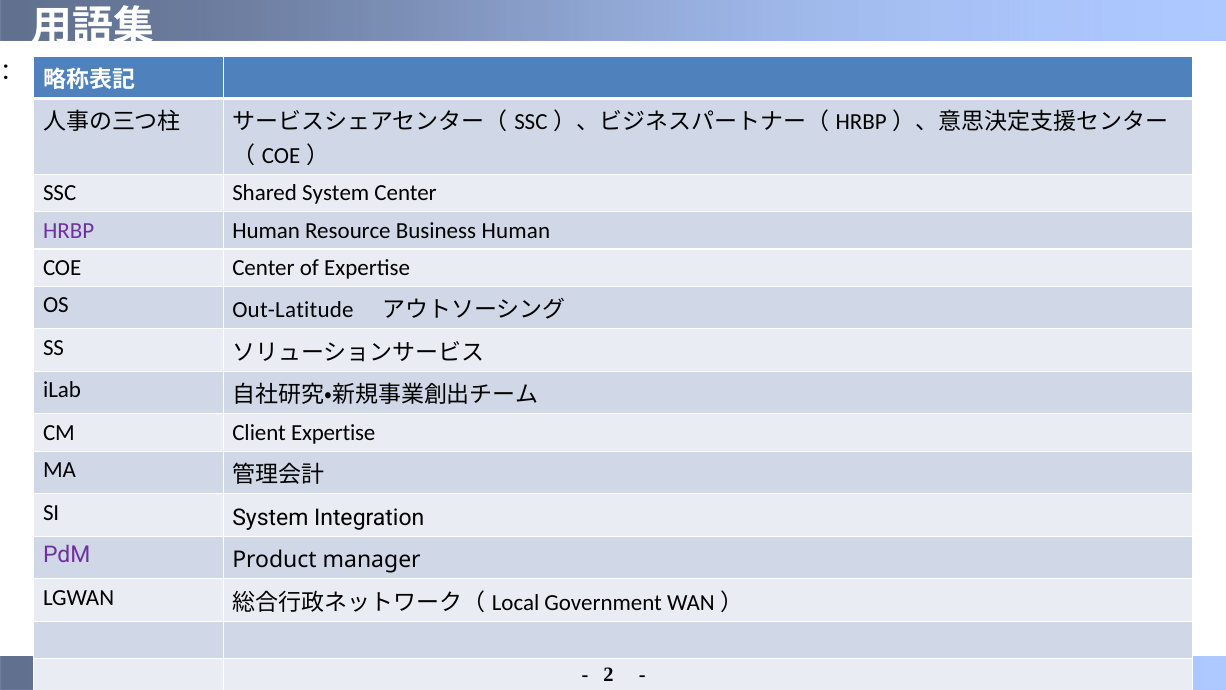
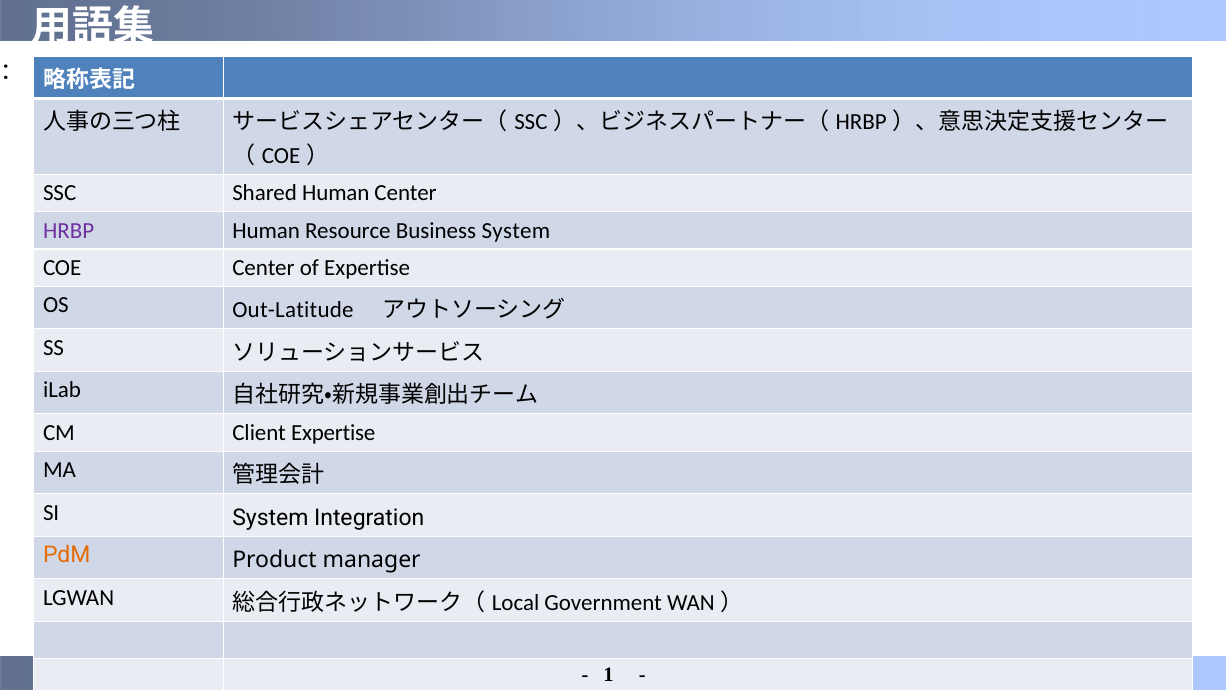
Shared System: System -> Human (336, 193)
Business Human: Human -> System (516, 231)
PdM colour: purple -> orange (67, 554)
2: 2 -> 1 (609, 674)
